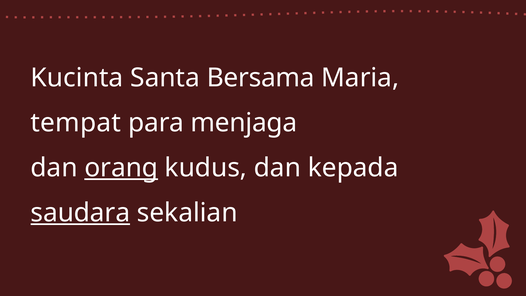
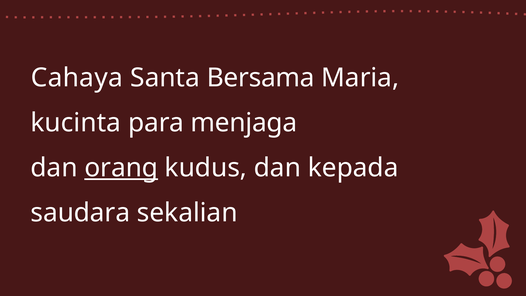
Kucinta: Kucinta -> Cahaya (77, 78)
tempat: tempat -> kucinta (76, 123)
saudara underline: present -> none (80, 213)
